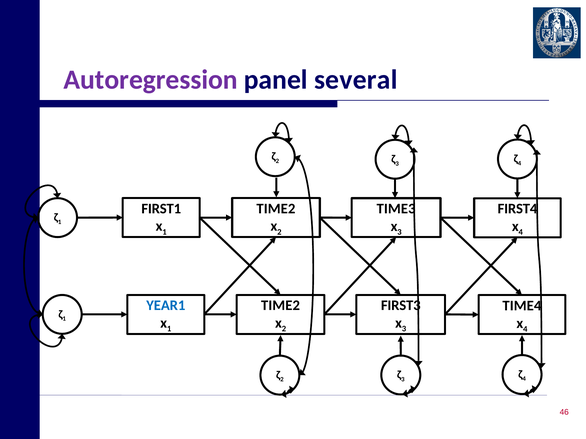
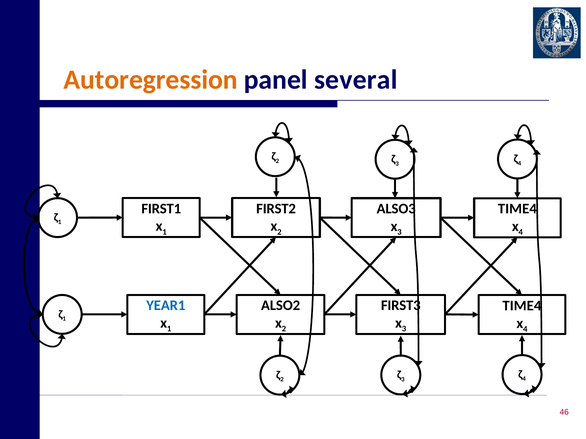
Autoregression colour: purple -> orange (151, 80)
TIME2: TIME2 -> FIRST2 (276, 209)
TIME3: TIME3 -> ALSO3 (396, 209)
FIRST4: FIRST4 -> TIME4 (517, 209)
TIME2: TIME2 -> ALSO2 (281, 306)
